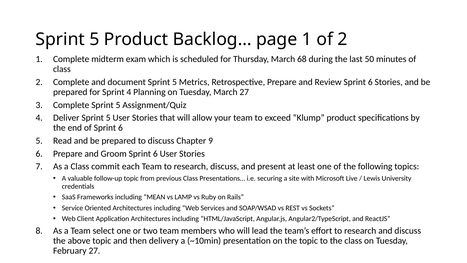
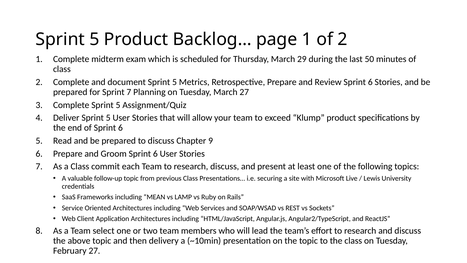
68: 68 -> 29 (302, 59)
Sprint 4: 4 -> 7 (129, 92)
